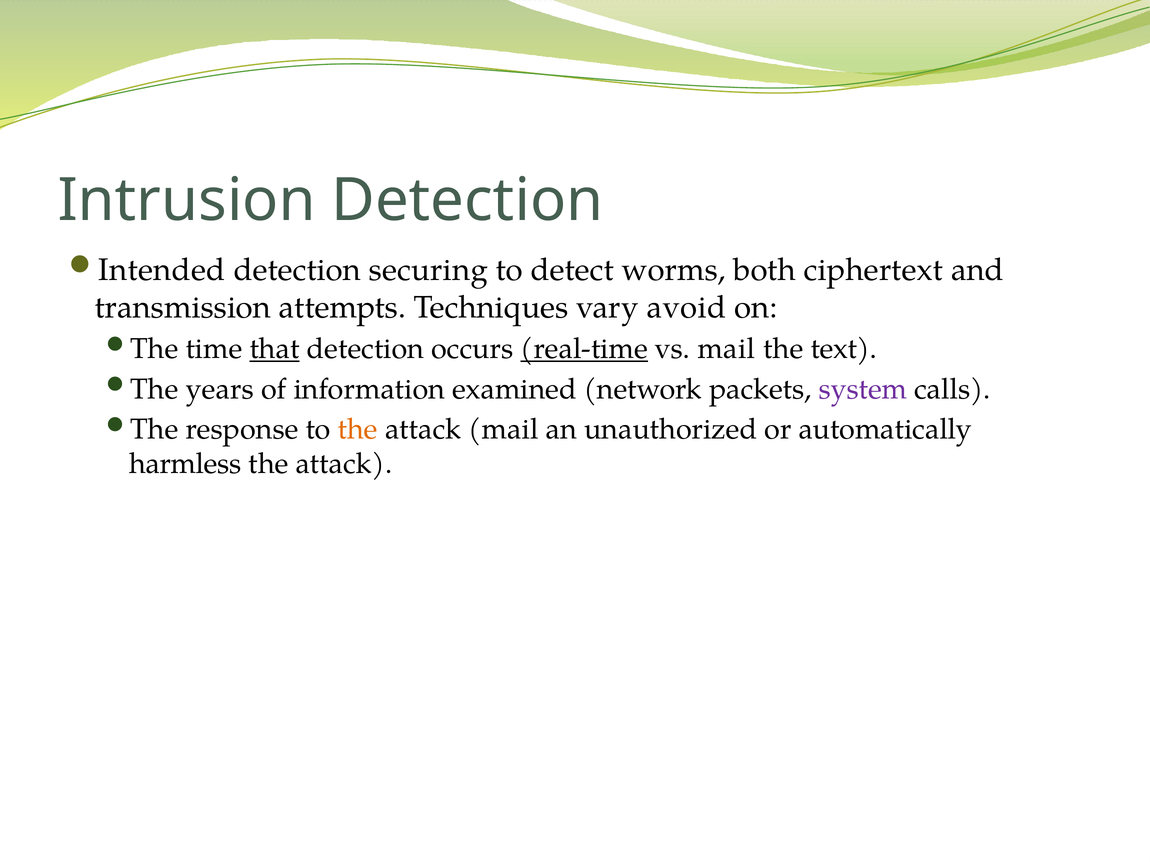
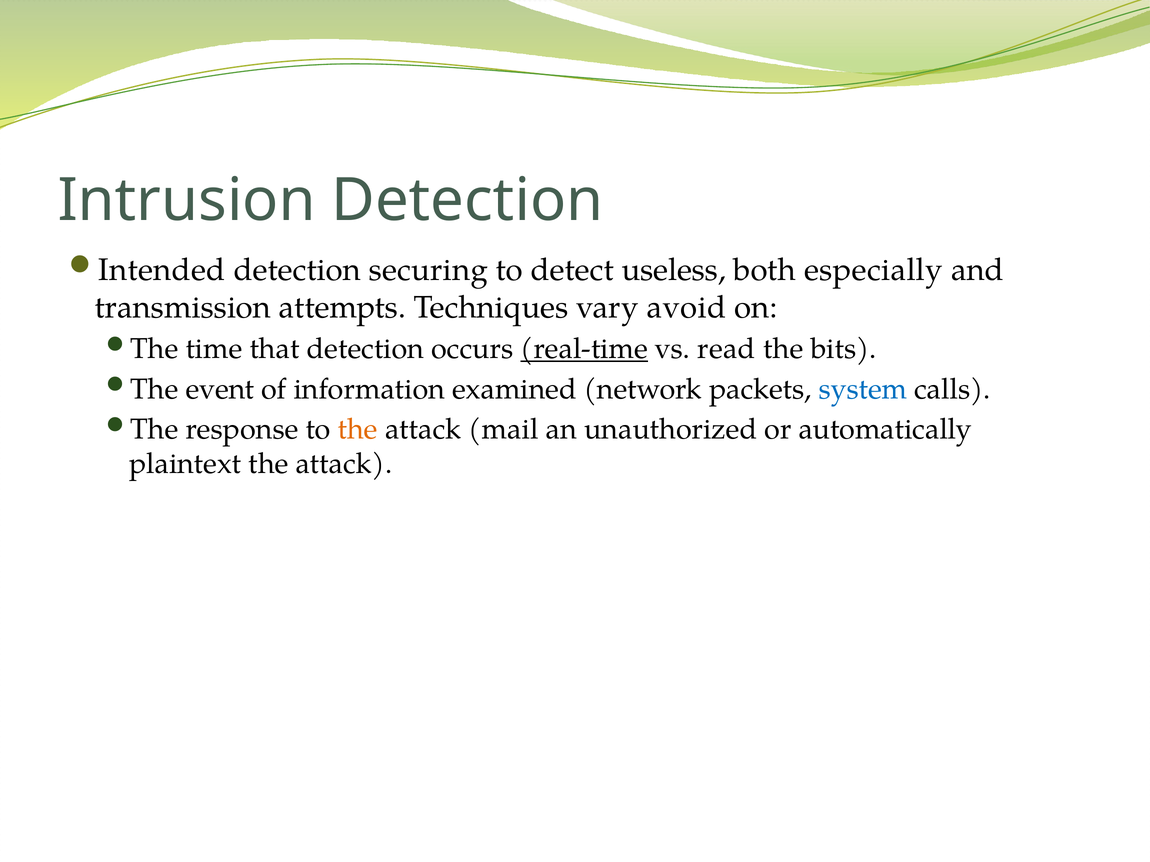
worms: worms -> useless (674, 270)
ciphertext: ciphertext -> especially (873, 270)
that underline: present -> none (275, 349)
vs mail: mail -> read (726, 349)
text: text -> bits (844, 349)
years: years -> event (220, 389)
system colour: purple -> blue (863, 389)
harmless: harmless -> plaintext (185, 464)
